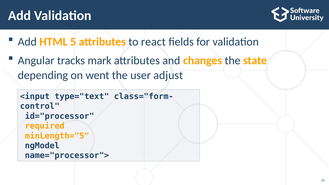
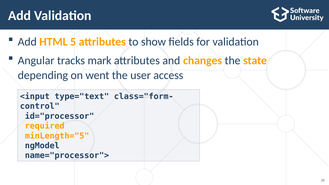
react: react -> show (153, 42)
adjust: adjust -> access (168, 75)
